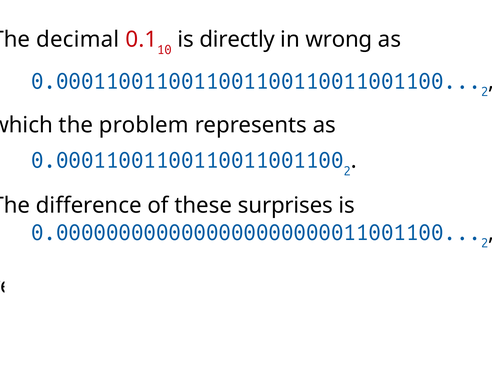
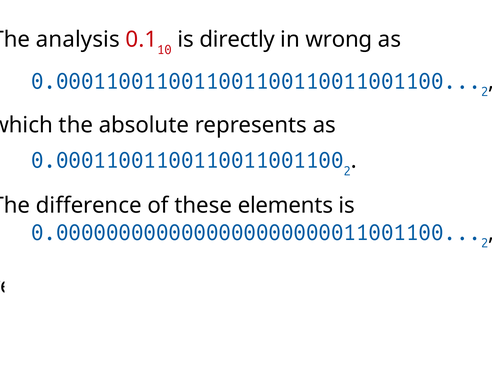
decimal: decimal -> analysis (78, 39)
problem: problem -> absolute (144, 125)
surprises: surprises -> elements (285, 206)
